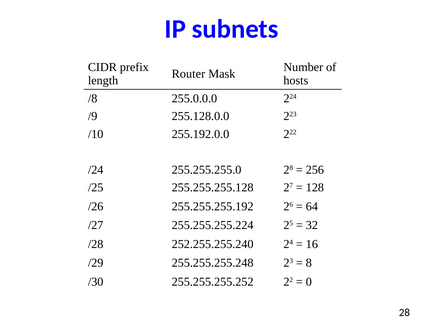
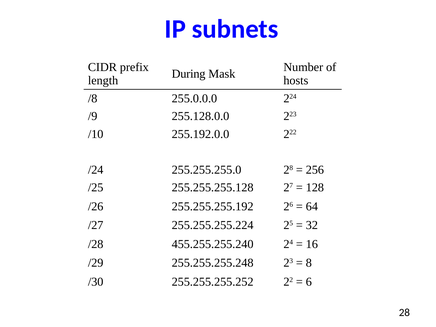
Router: Router -> During (189, 74)
252.255.255.240: 252.255.255.240 -> 455.255.255.240 (213, 244)
0: 0 -> 6 (309, 282)
